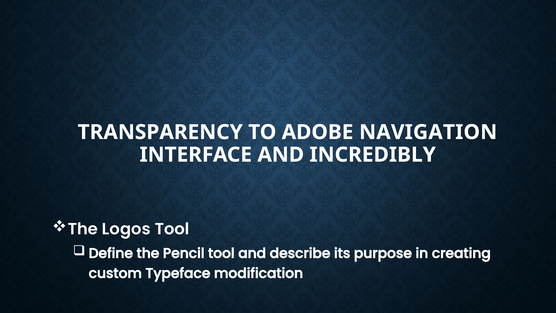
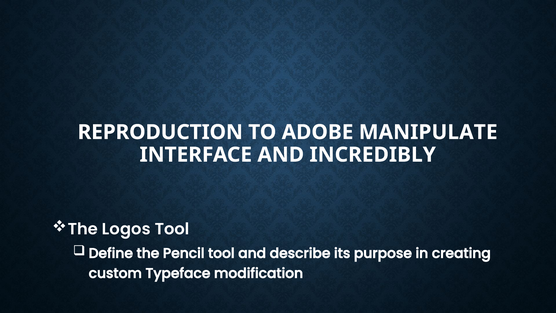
TRANSPARENCY: TRANSPARENCY -> REPRODUCTION (160, 132)
NAVIGATION: NAVIGATION -> MANIPULATE (428, 132)
